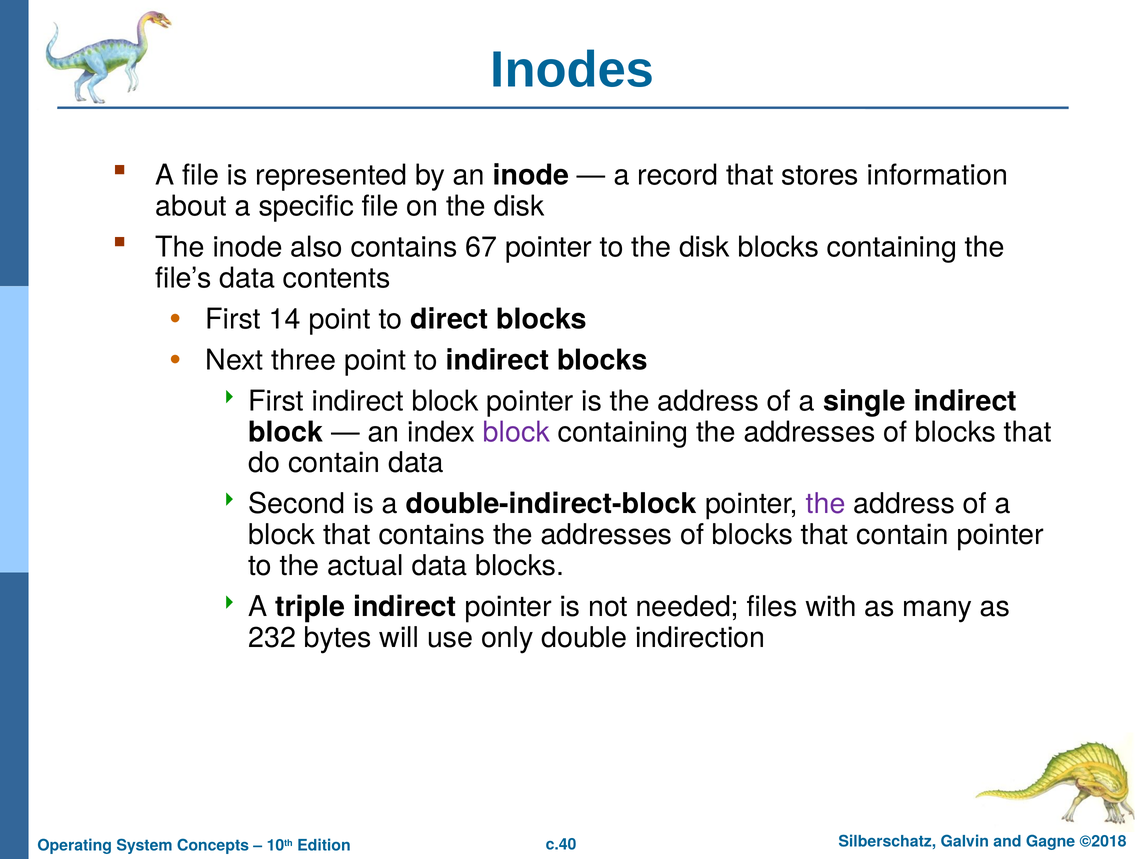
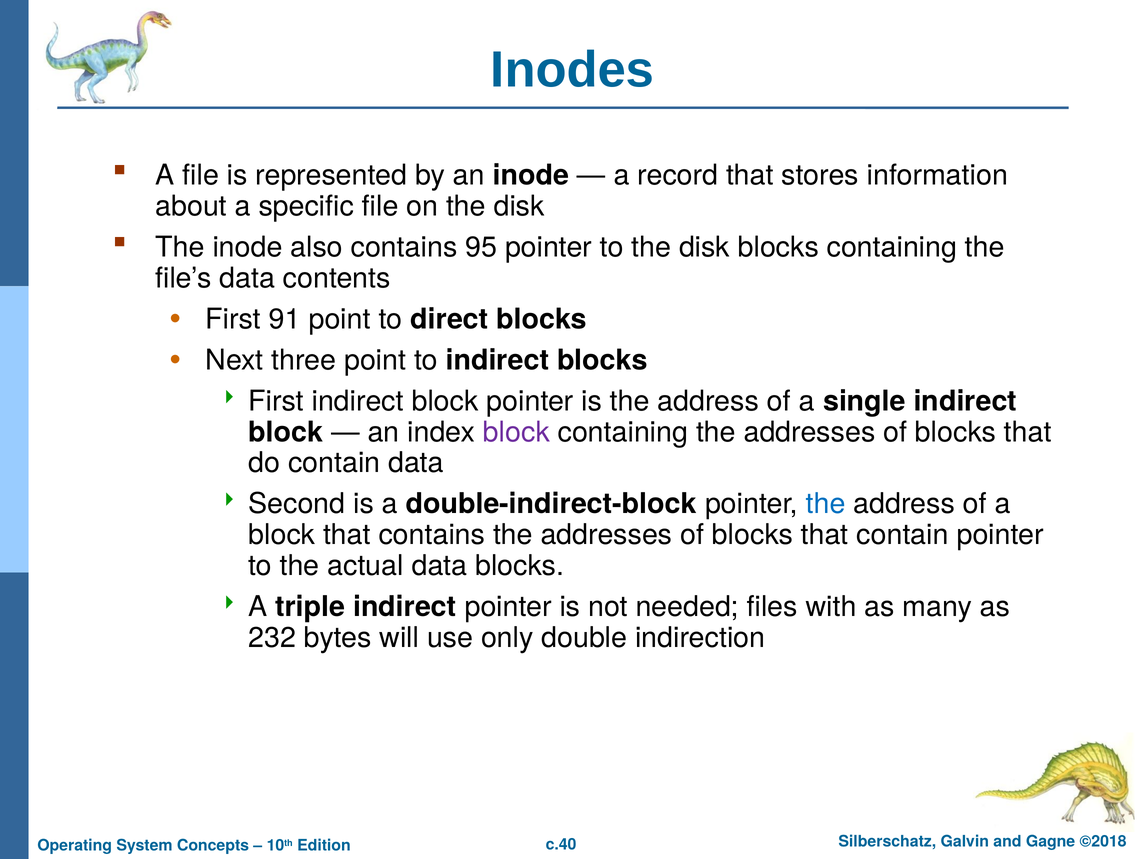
67: 67 -> 95 (481, 247)
14: 14 -> 91 (285, 319)
the colour: purple -> blue (826, 504)
